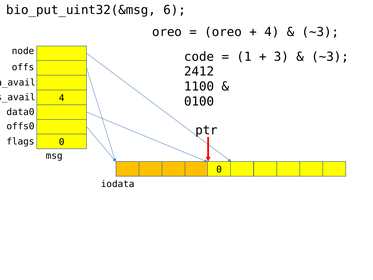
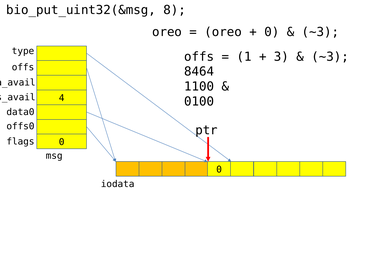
6: 6 -> 8 (175, 10)
4: 4 -> 0 (272, 32)
node: node -> type (23, 51)
code: code -> offs (199, 57)
2412: 2412 -> 8464 (199, 72)
